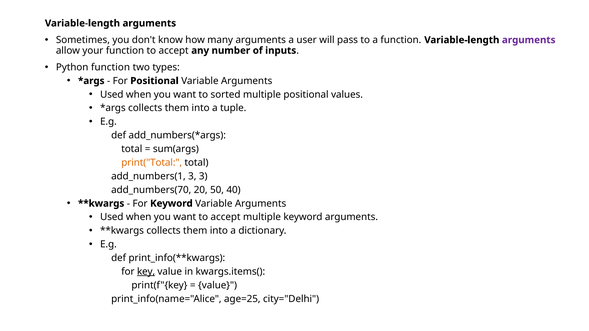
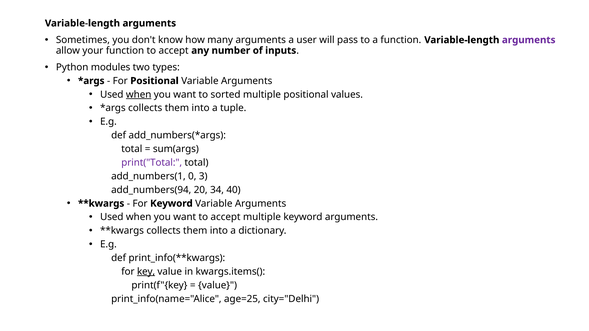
Python function: function -> modules (111, 67)
when underline: none -> present (139, 95)
print("Total colour: orange -> purple (152, 163)
add_numbers(1 3: 3 -> 0 (192, 176)
add_numbers(70: add_numbers(70 -> add_numbers(94 (151, 190)
50: 50 -> 34 (217, 190)
